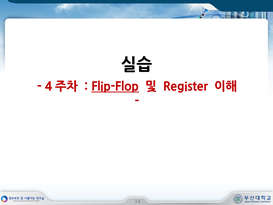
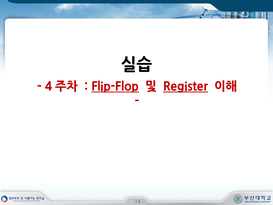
Register underline: none -> present (186, 87)
